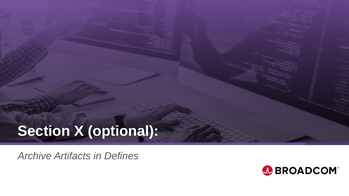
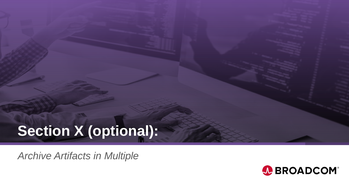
Defines: Defines -> Multiple (121, 156)
